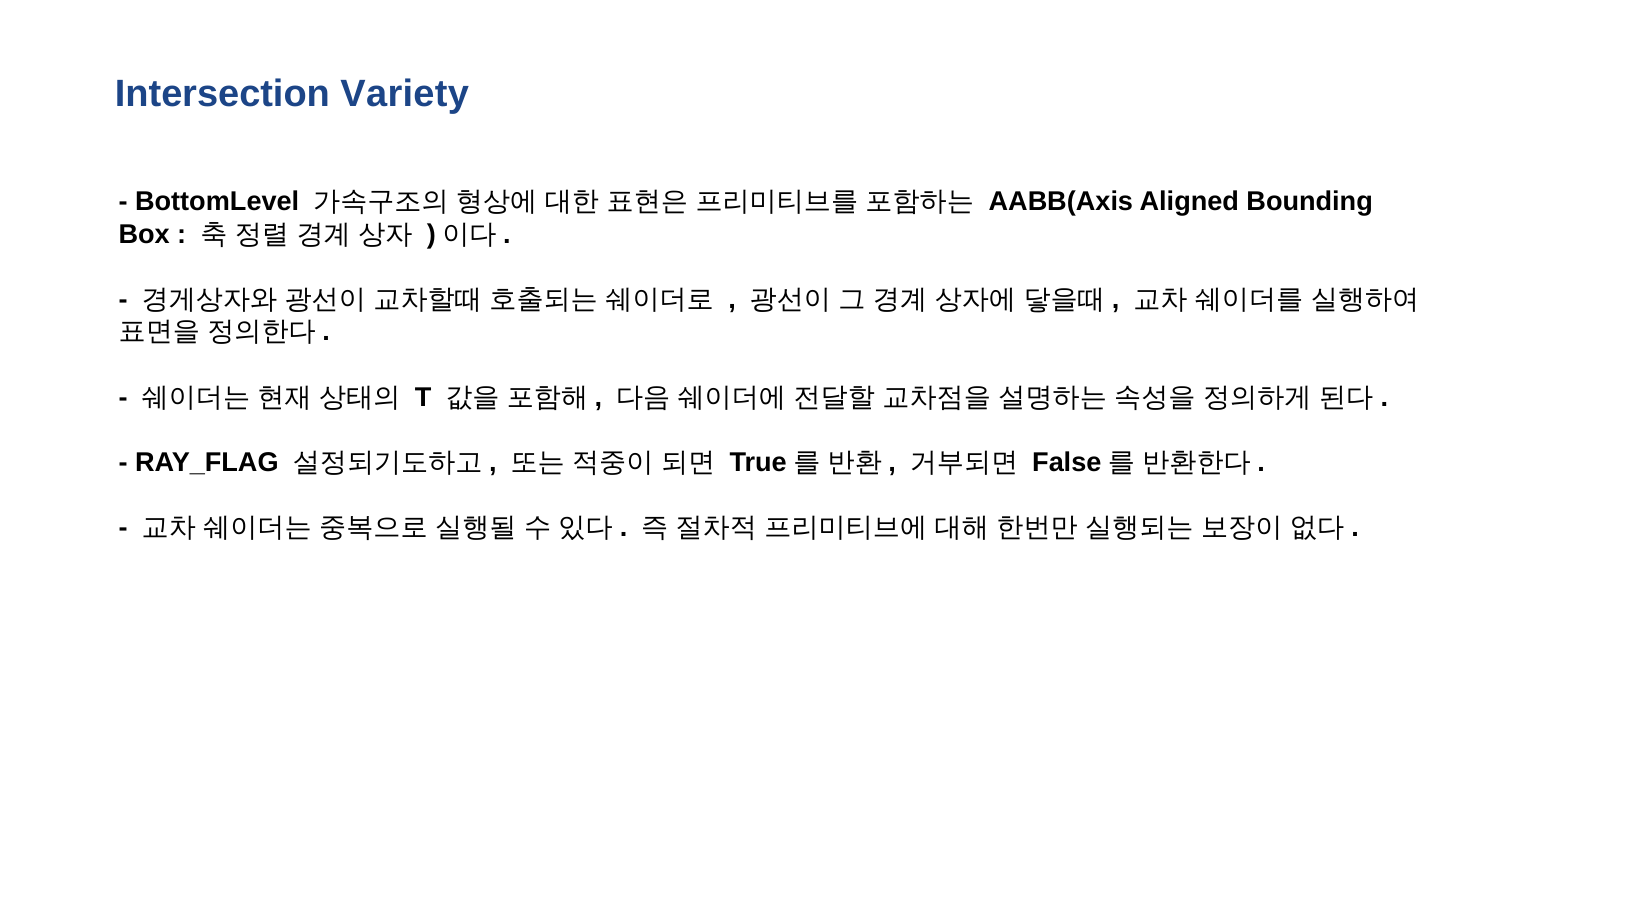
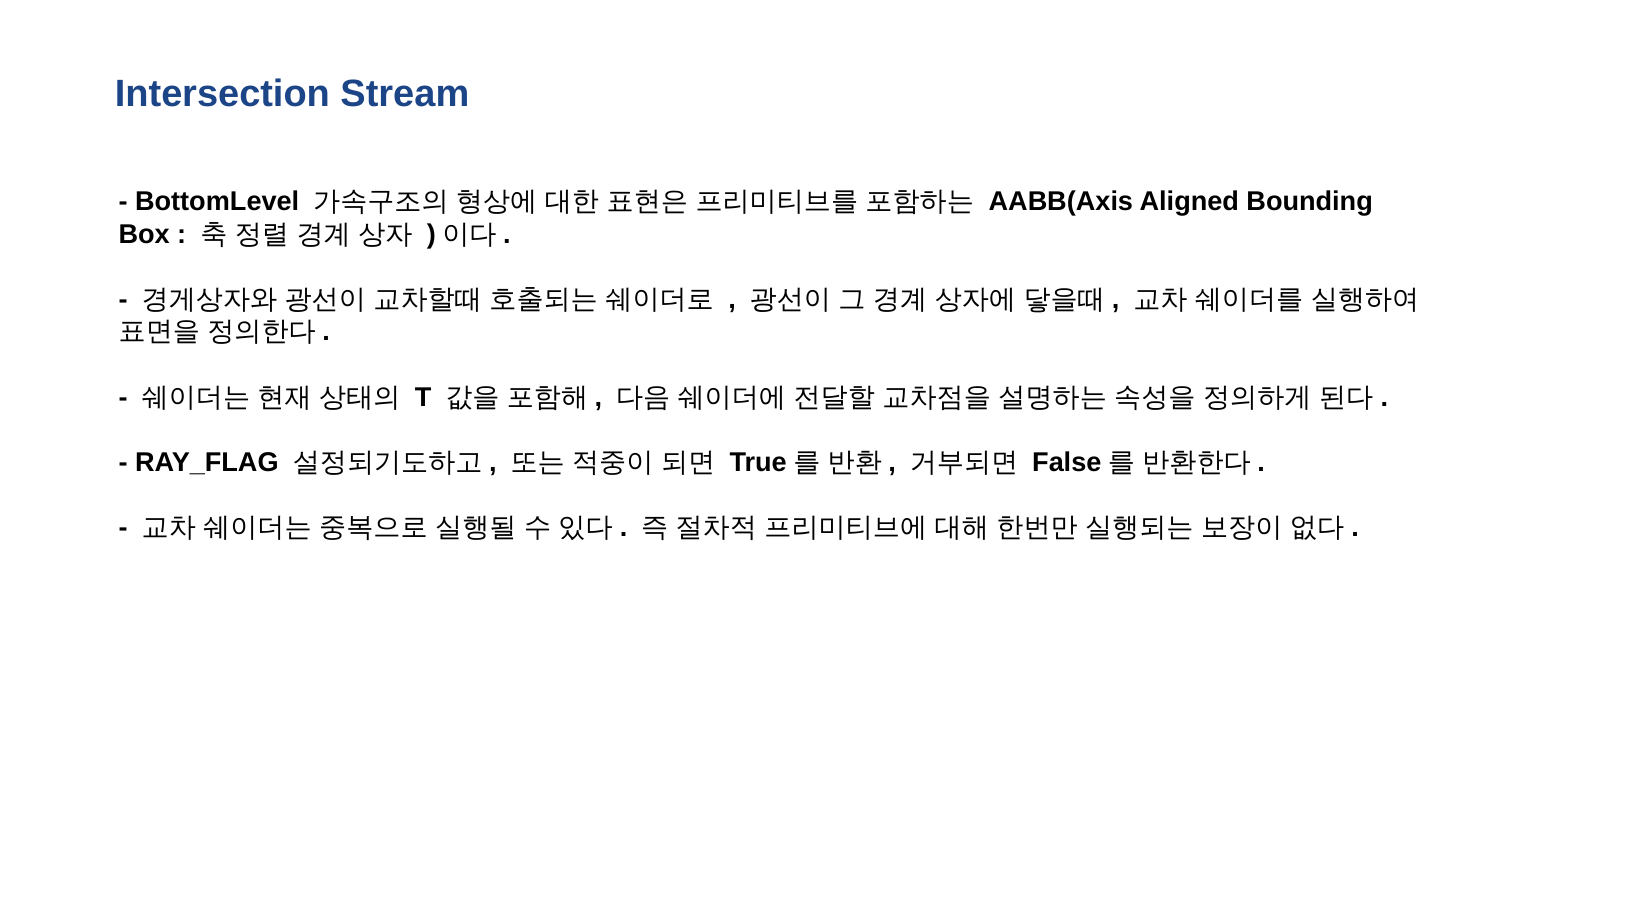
Variety: Variety -> Stream (405, 94)
